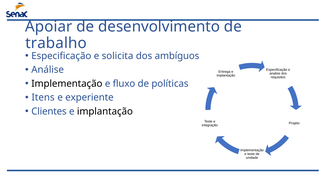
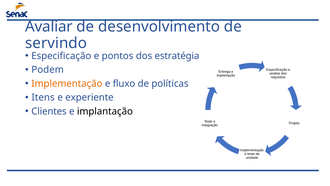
Apoiar: Apoiar -> Avaliar (49, 27)
trabalho: trabalho -> servindo (56, 43)
solicita: solicita -> pontos (118, 56)
ambíguos: ambíguos -> estratégia (177, 56)
Análise: Análise -> Podem (48, 70)
Implementação colour: black -> orange (67, 83)
